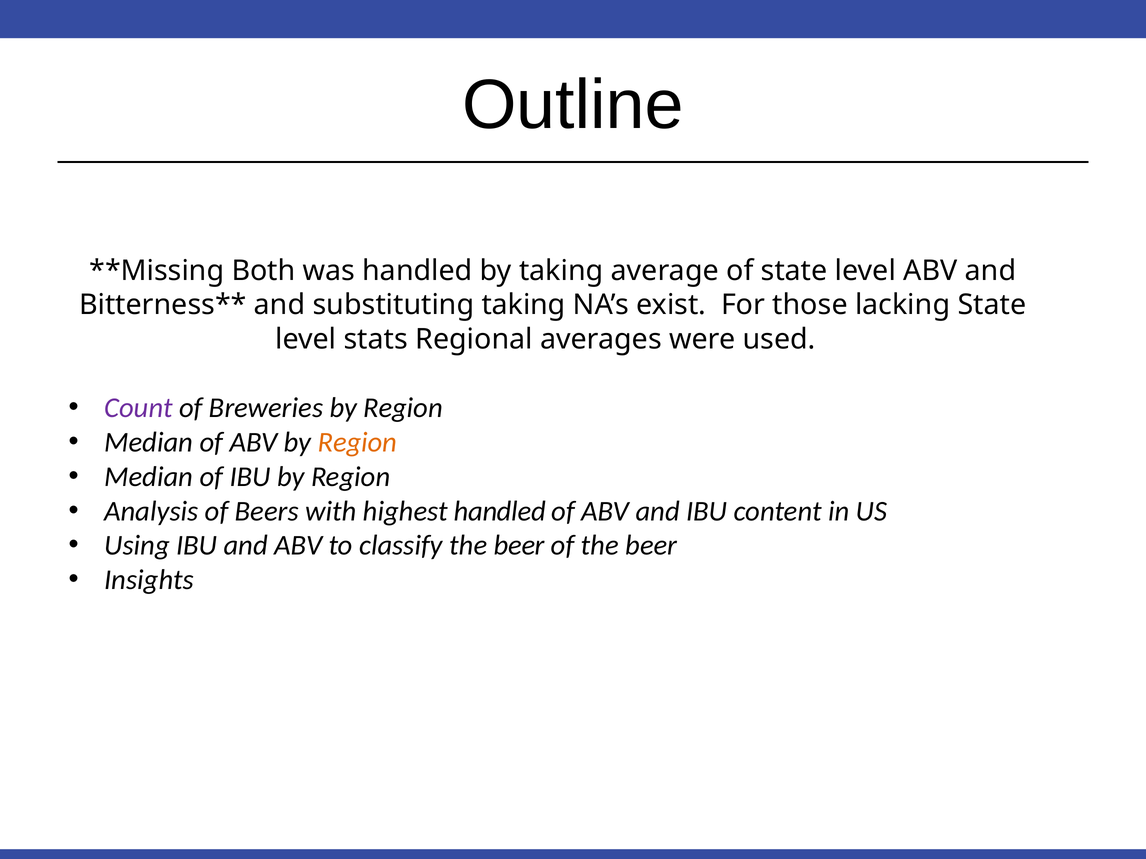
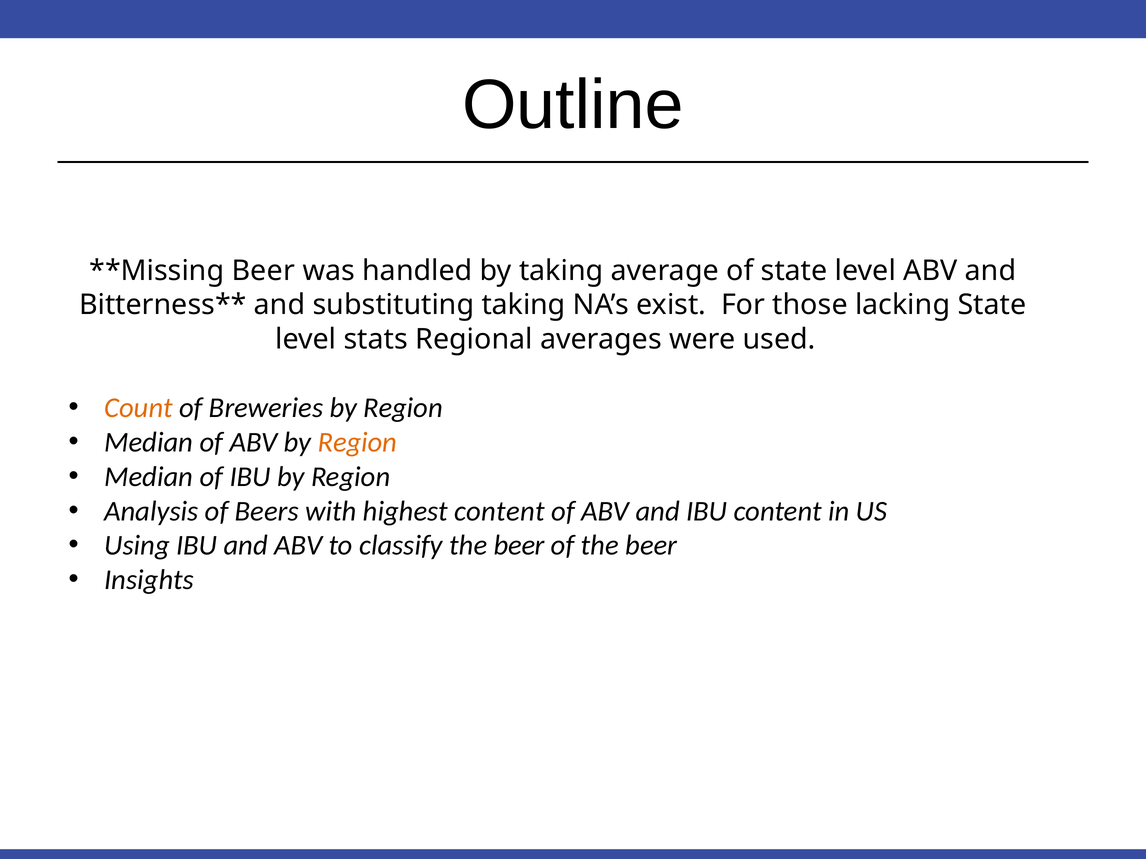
Both: Both -> Beer (263, 271)
Count colour: purple -> orange (139, 408)
highest handled: handled -> content (499, 511)
